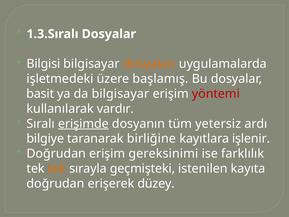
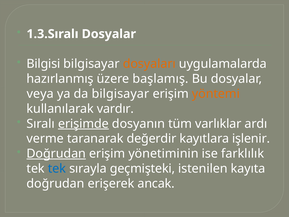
işletmedeki: işletmedeki -> hazırlanmış (60, 79)
basit: basit -> veya (40, 94)
yöntemi colour: red -> orange (216, 94)
yetersiz: yetersiz -> varlıklar (218, 124)
bilgiye: bilgiye -> verme (45, 139)
birliğine: birliğine -> değerdir (152, 139)
Doğrudan underline: none -> present (56, 153)
gereksinimi: gereksinimi -> yönetiminin (163, 153)
tek colour: orange -> blue (57, 168)
düzey: düzey -> ancak (156, 183)
